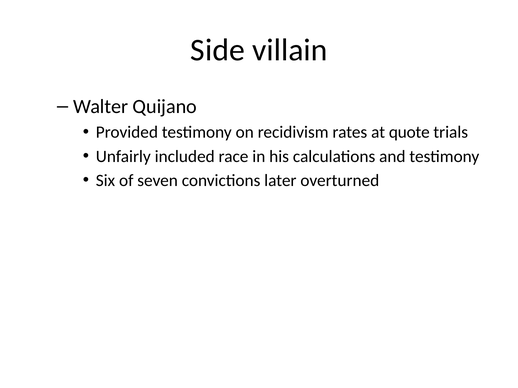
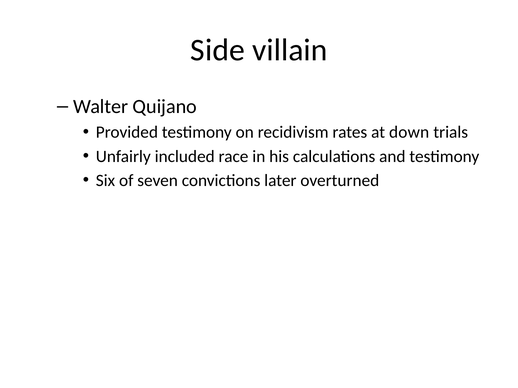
quote: quote -> down (409, 132)
